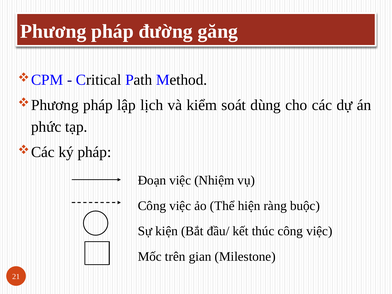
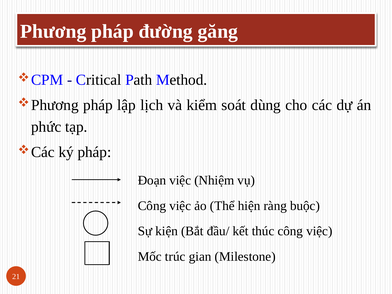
trên: trên -> trúc (175, 256)
